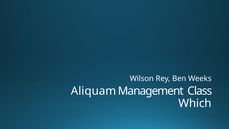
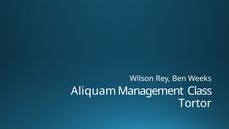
Which: Which -> Tortor (195, 103)
